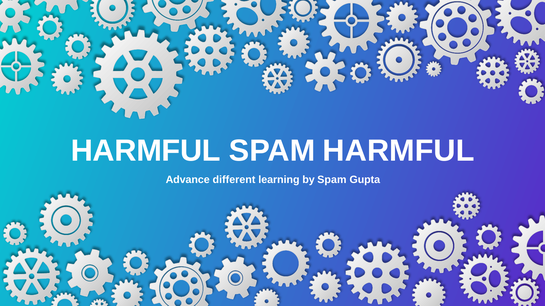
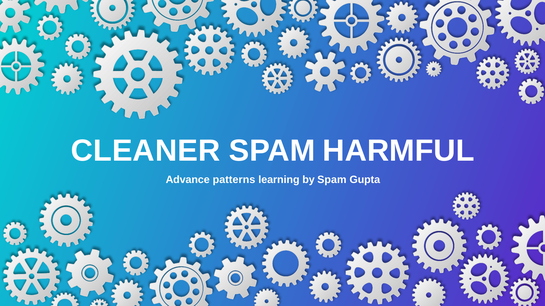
HARMFUL: HARMFUL -> CLEANER (145, 151)
different: different -> patterns (234, 180)
